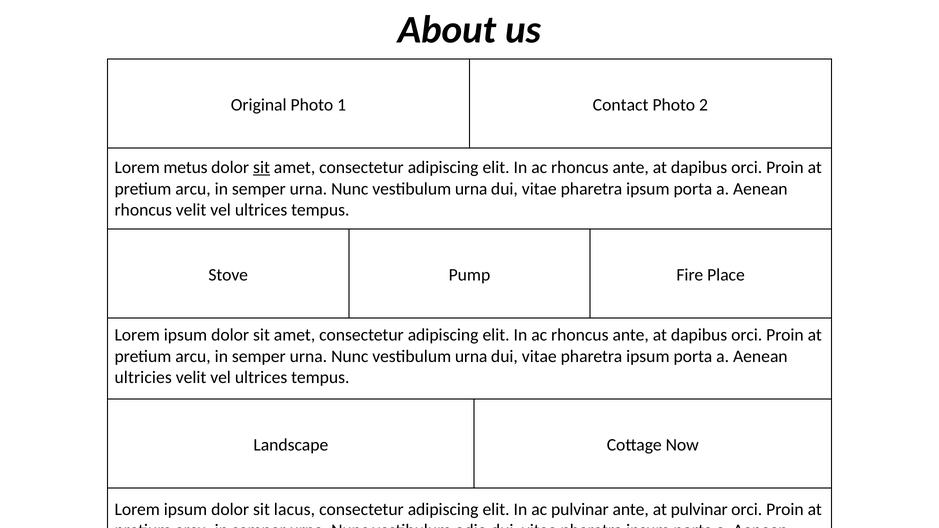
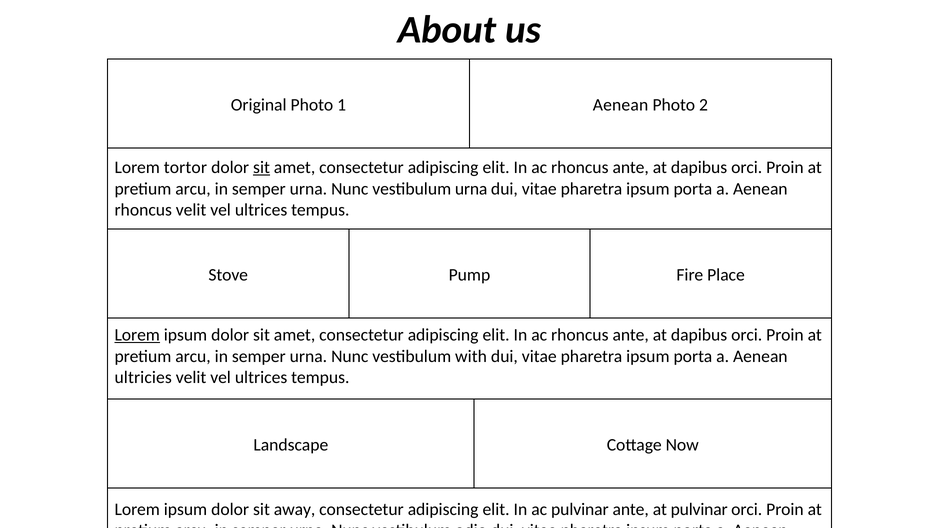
Contact: Contact -> Aenean (621, 105)
metus: metus -> tortor (185, 168)
Lorem underline: none -> present (137, 335)
urna: urna -> with (471, 356)
lacus: lacus -> away (295, 510)
